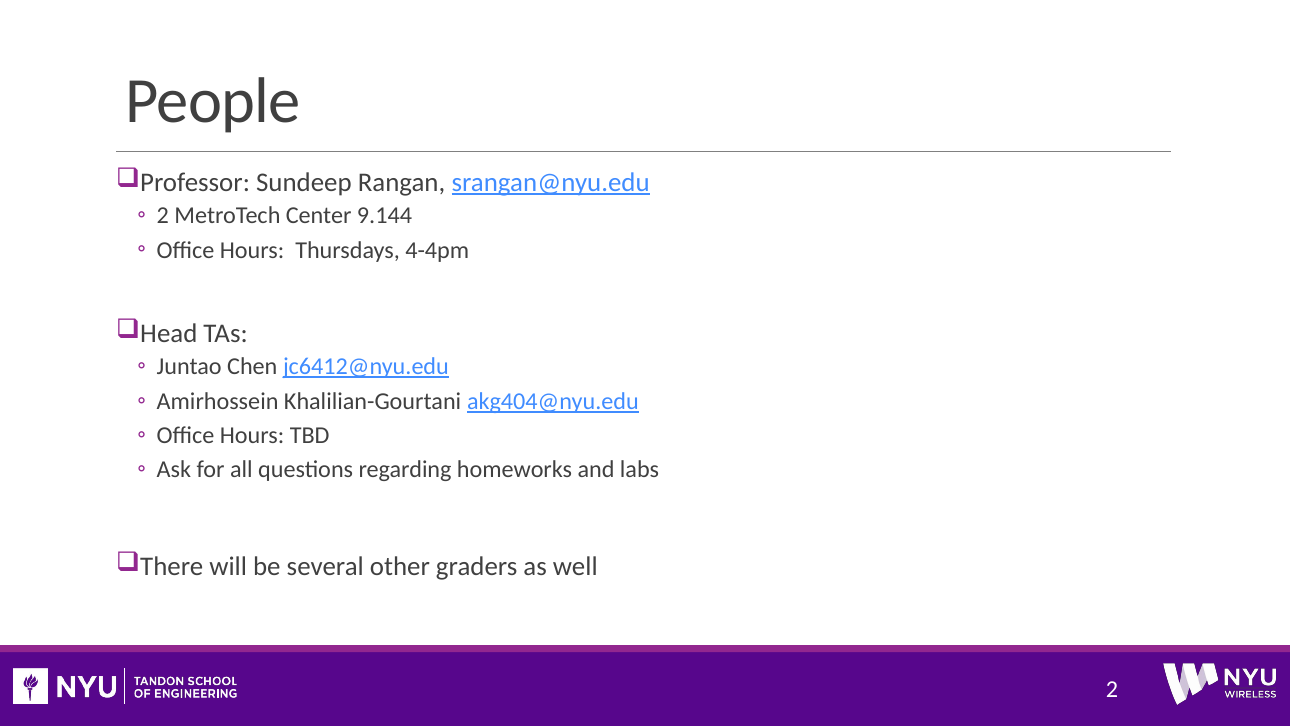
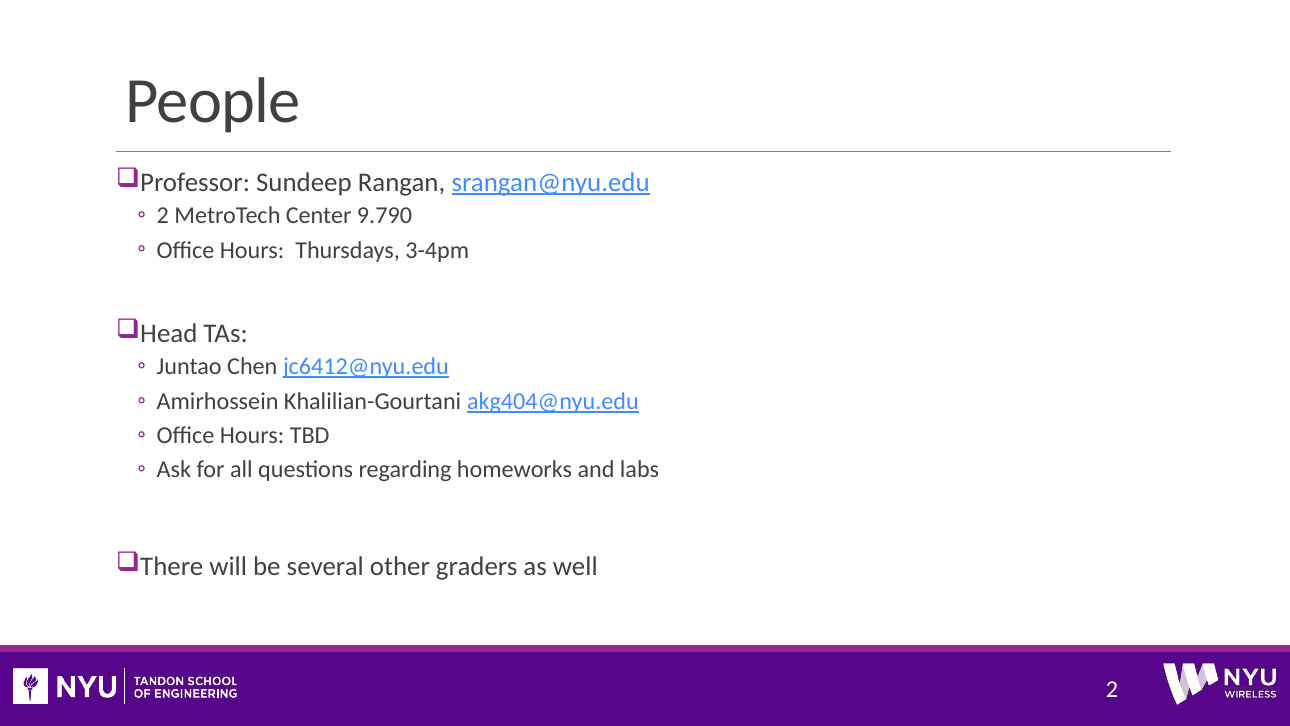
9.144: 9.144 -> 9.790 (384, 216)
4-4pm: 4-4pm -> 3-4pm (437, 250)
